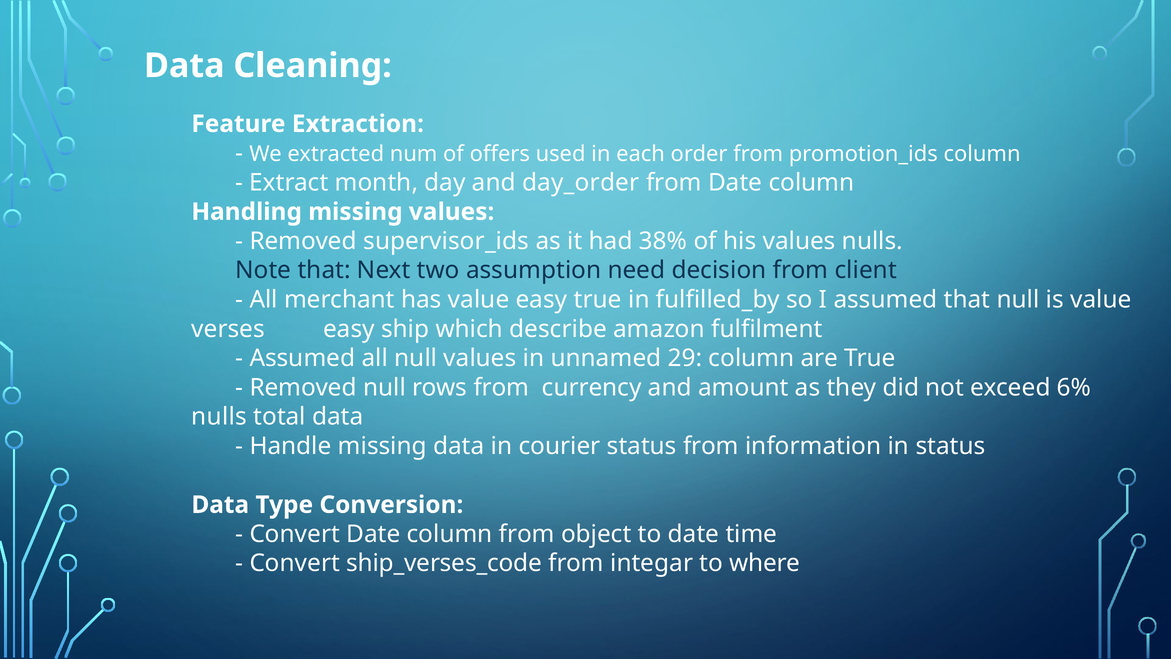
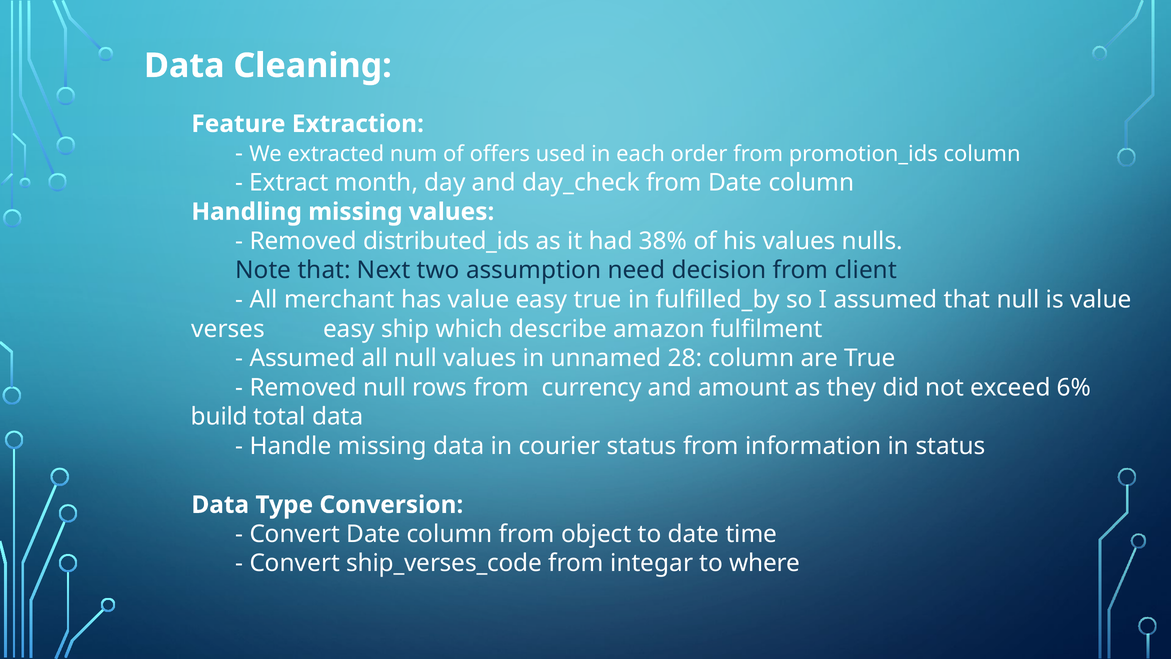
day_order: day_order -> day_check (581, 182)
supervisor_ids: supervisor_ids -> distributed_ids (446, 241)
29: 29 -> 28 (685, 358)
nulls: nulls -> build (219, 417)
